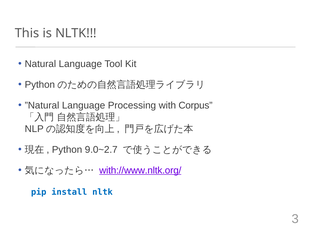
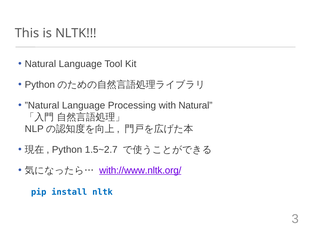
with Corpus: Corpus -> Natural (195, 106)
9.0~2.7: 9.0~2.7 -> 1.5~2.7 (101, 150)
